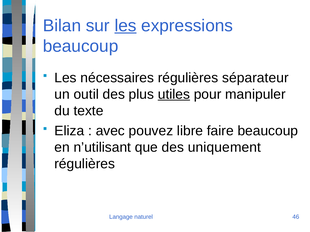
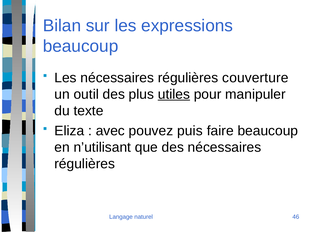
les underline: present -> none (126, 26)
séparateur: séparateur -> couverture (255, 78)
libre: libre -> puis (190, 131)
des uniquement: uniquement -> nécessaires (225, 148)
